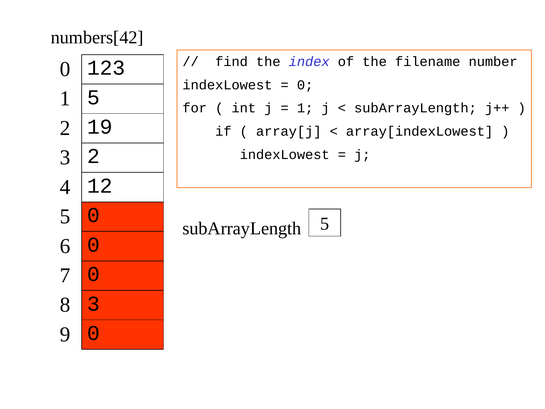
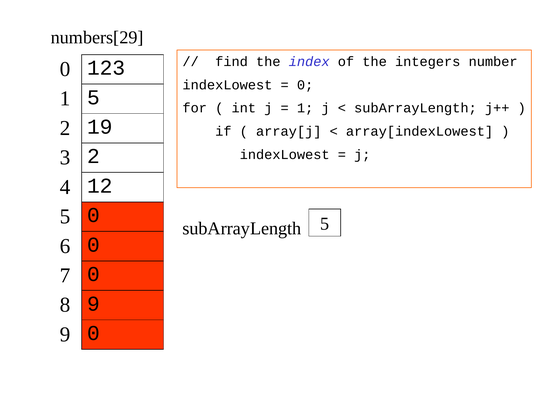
numbers[42: numbers[42 -> numbers[29 (97, 38)
filename: filename -> integers (428, 62)
8 3: 3 -> 9 (94, 304)
